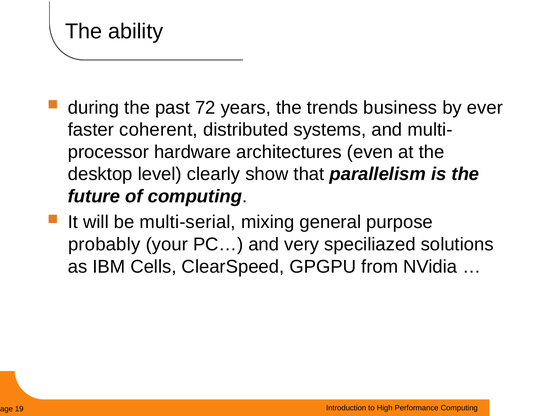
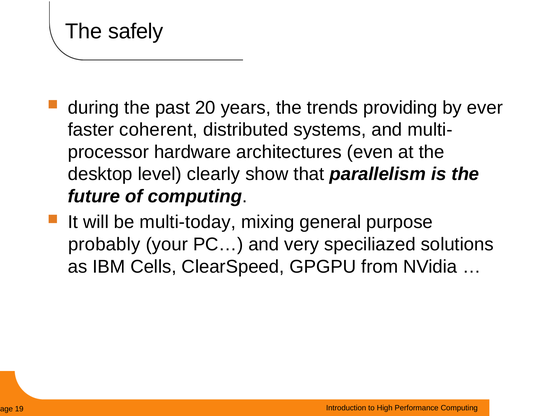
ability: ability -> safely (136, 31)
72: 72 -> 20 (205, 107)
business: business -> providing (400, 107)
multi-serial: multi-serial -> multi-today (188, 222)
